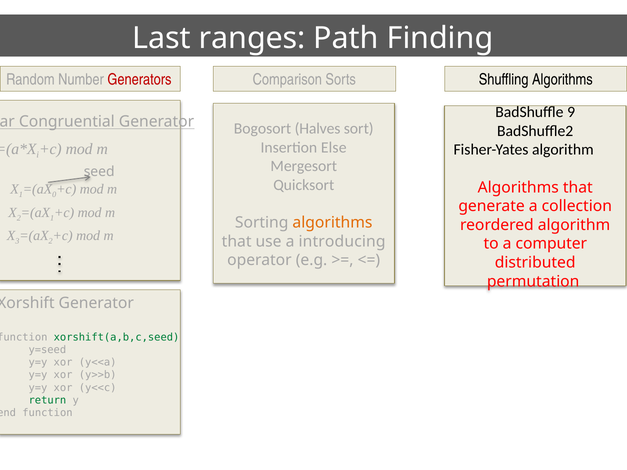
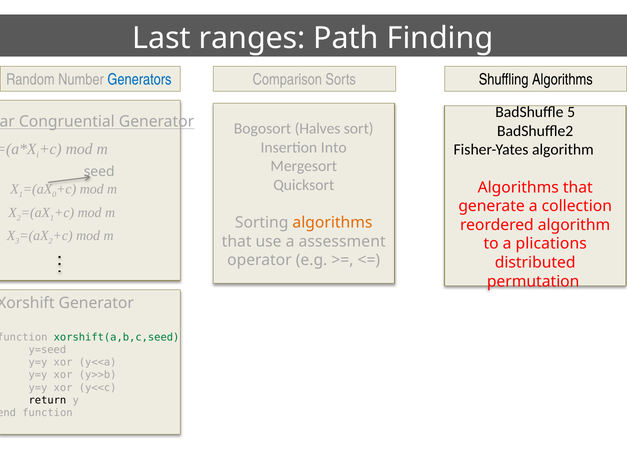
Generators colour: red -> blue (139, 80)
9: 9 -> 5 (571, 112)
Else: Else -> Into (334, 147)
introducing: introducing -> assessment (342, 242)
computer: computer -> plications (551, 244)
return colour: green -> black (47, 400)
